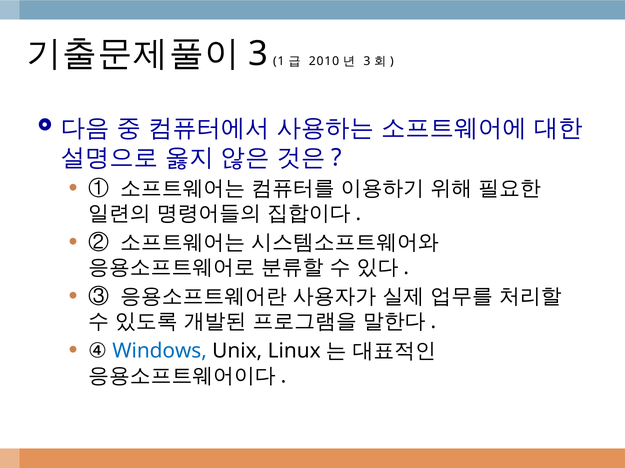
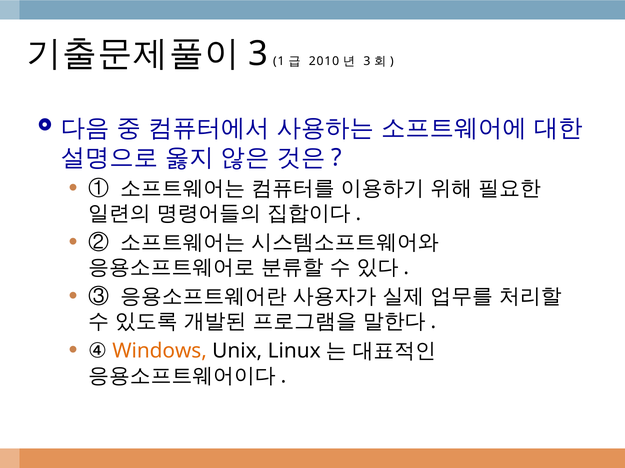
Windows colour: blue -> orange (160, 351)
